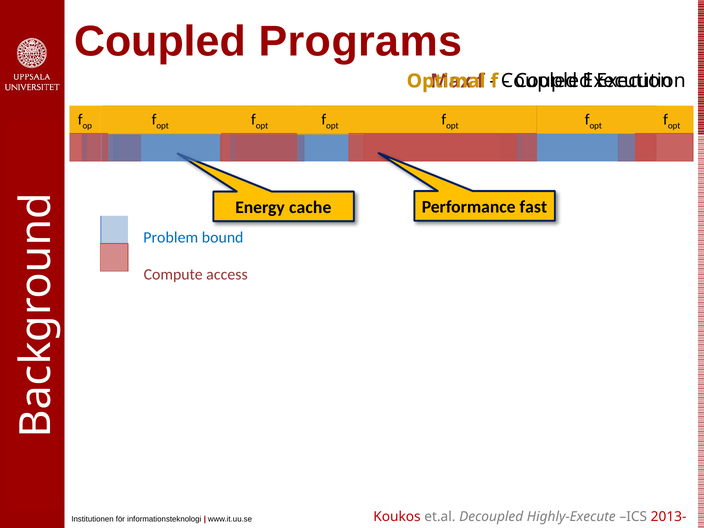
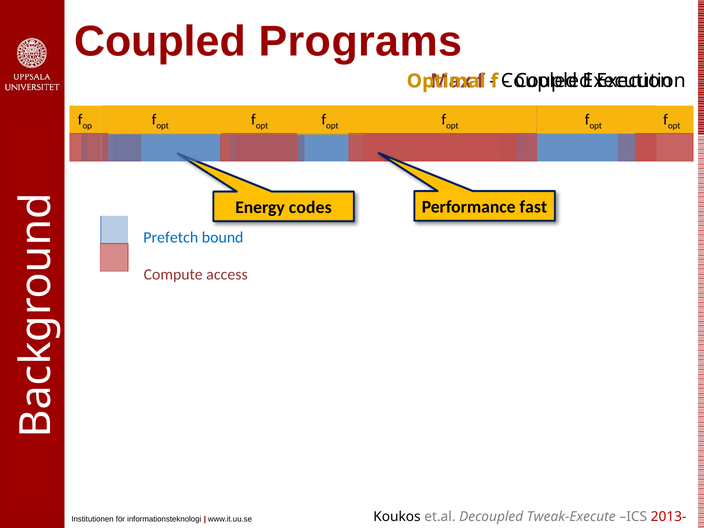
cache: cache -> codes (310, 208)
Problem: Problem -> Prefetch (171, 237)
Koukos colour: red -> black (397, 517)
Highly-Execute: Highly-Execute -> Tweak-Execute (571, 517)
